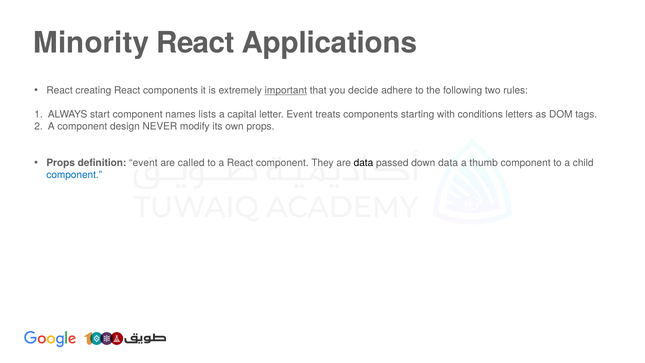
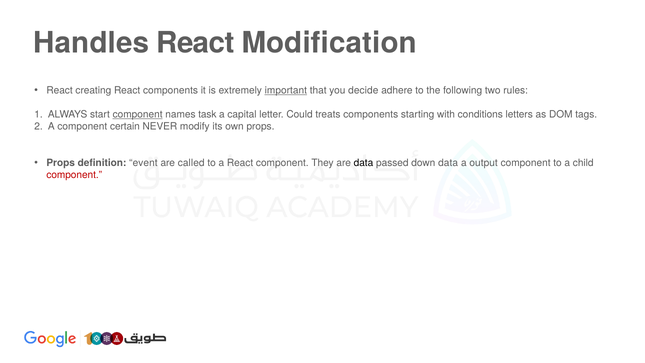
Minority: Minority -> Handles (91, 43)
Applications: Applications -> Modification (329, 43)
component underline: none -> present (138, 114)
lists: lists -> task (207, 114)
letter Event: Event -> Could (300, 114)
design: design -> certain (125, 127)
thumb: thumb -> output (484, 163)
component colour: blue -> red (74, 175)
